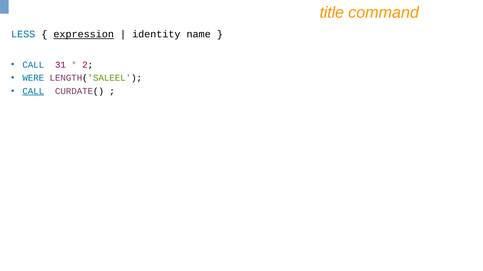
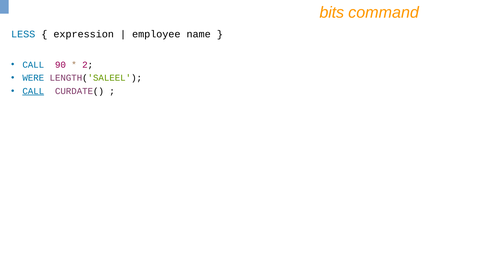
title: title -> bits (332, 13)
expression underline: present -> none (84, 34)
identity: identity -> employee (156, 34)
31: 31 -> 90 (60, 65)
